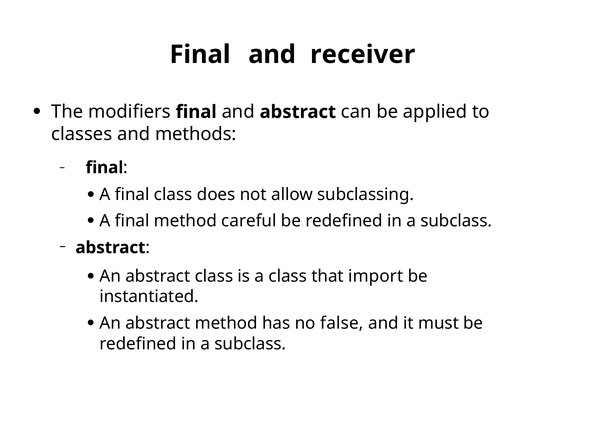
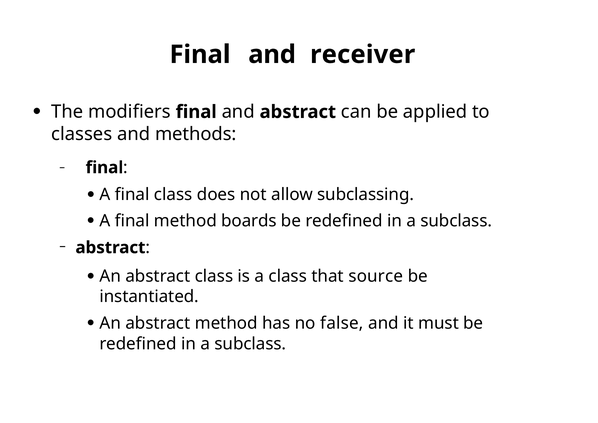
careful: careful -> boards (249, 221)
import: import -> source (376, 276)
